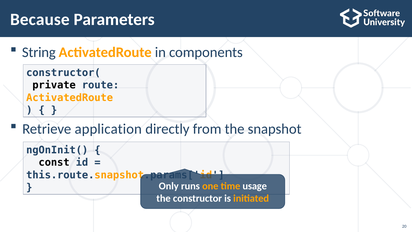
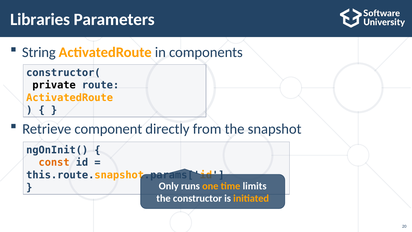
Because: Because -> Libraries (40, 20)
application: application -> component (108, 129)
const colour: black -> orange (54, 162)
usage: usage -> limits (255, 186)
